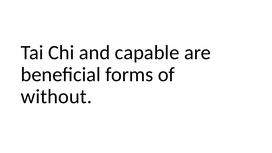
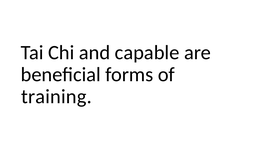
without: without -> training (56, 97)
